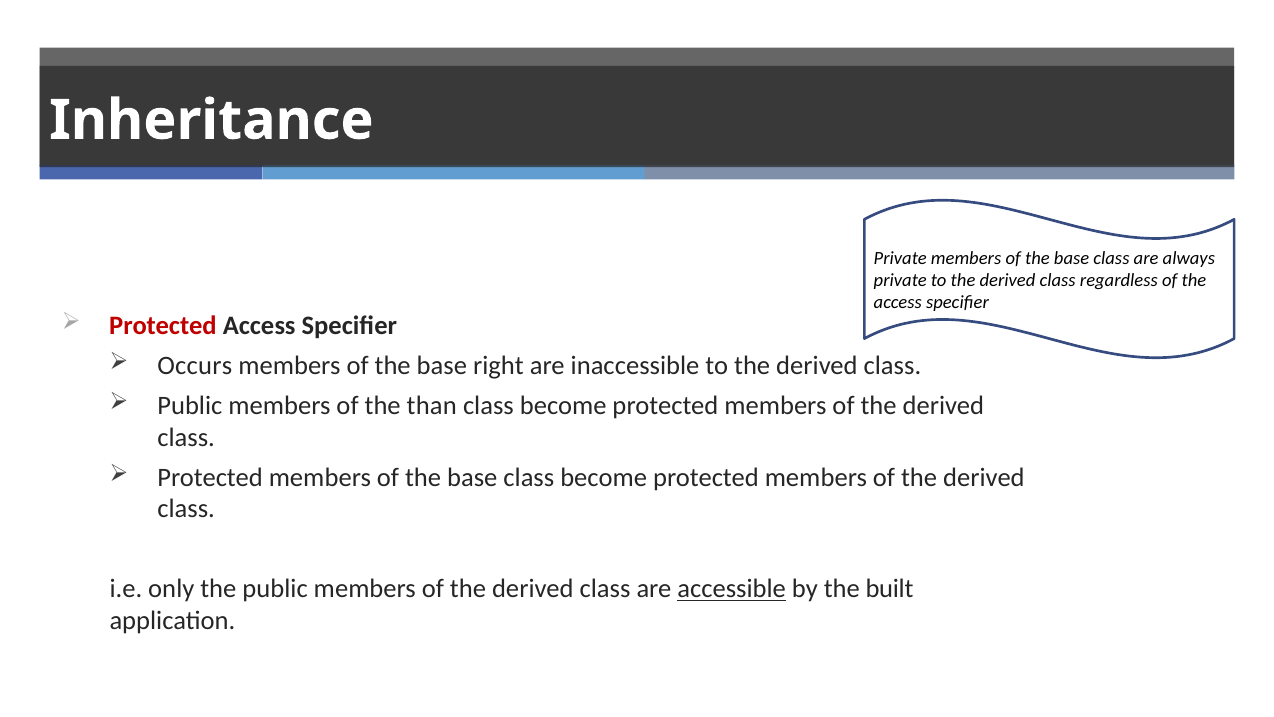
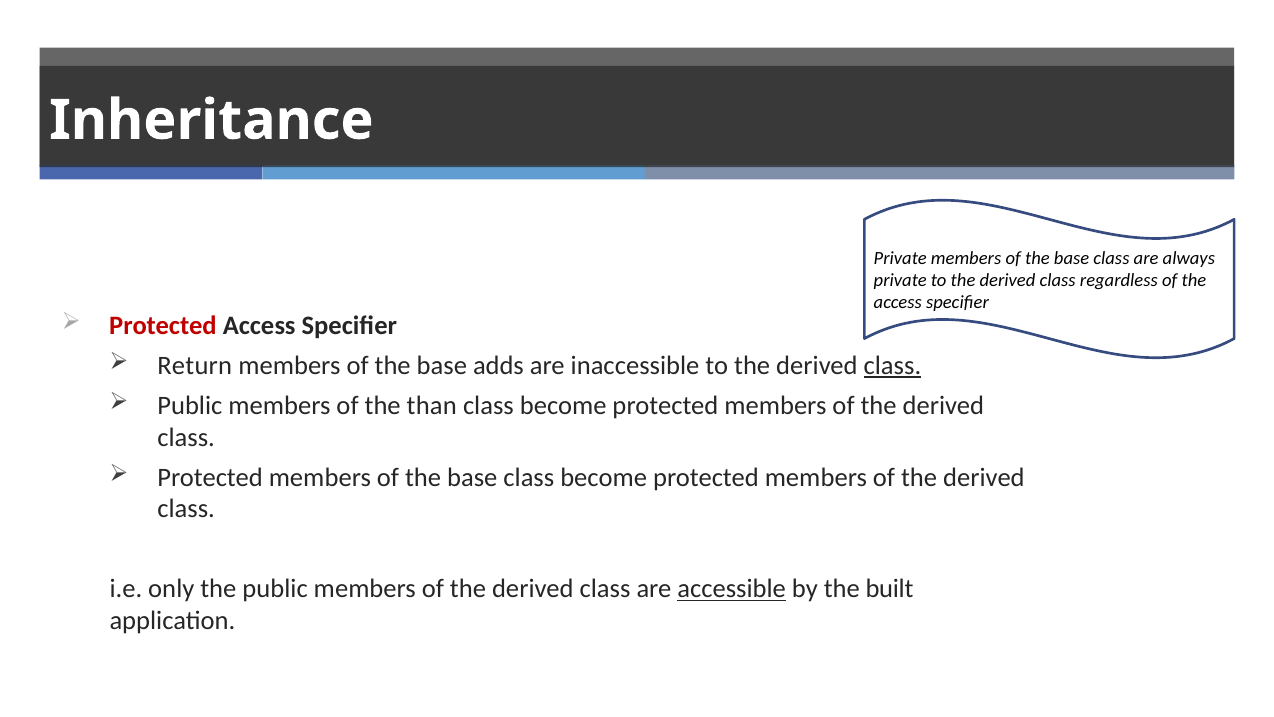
Occurs: Occurs -> Return (195, 365)
right: right -> adds (498, 365)
class underline: none -> present (892, 365)
